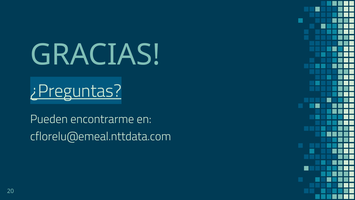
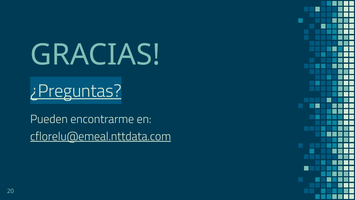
cflorelu@emeal.nttdata.com underline: none -> present (101, 136)
